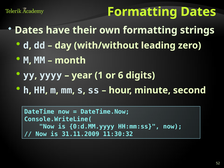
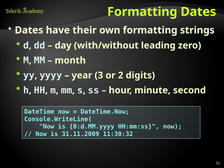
1: 1 -> 3 (99, 75)
6: 6 -> 2 (121, 75)
